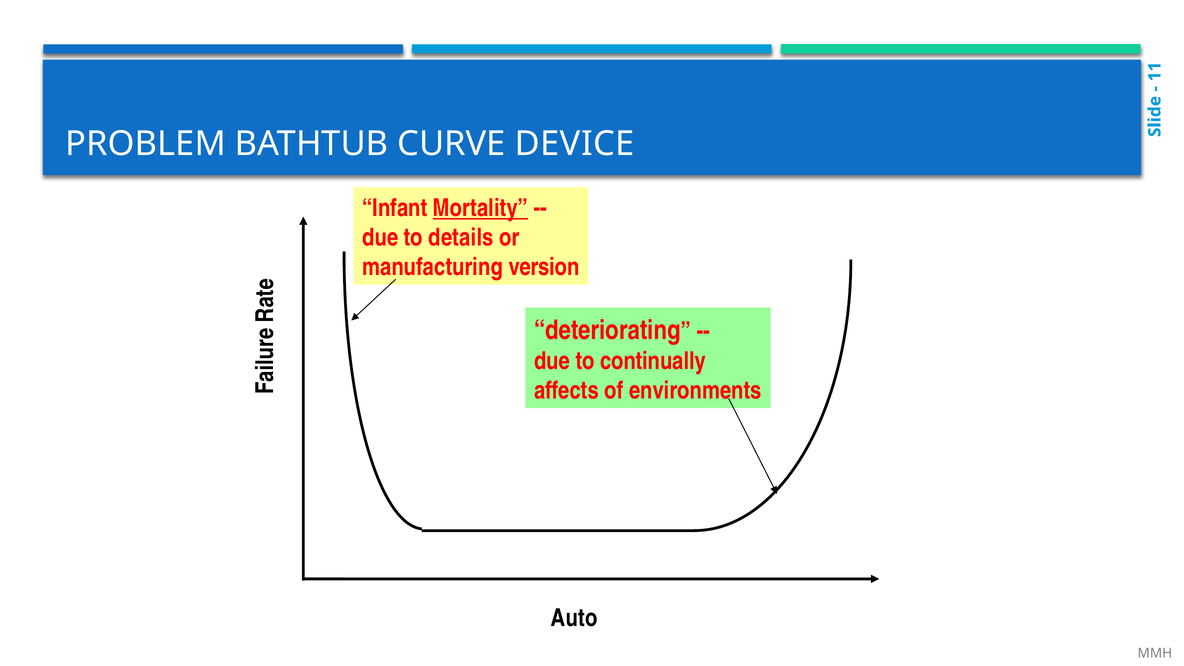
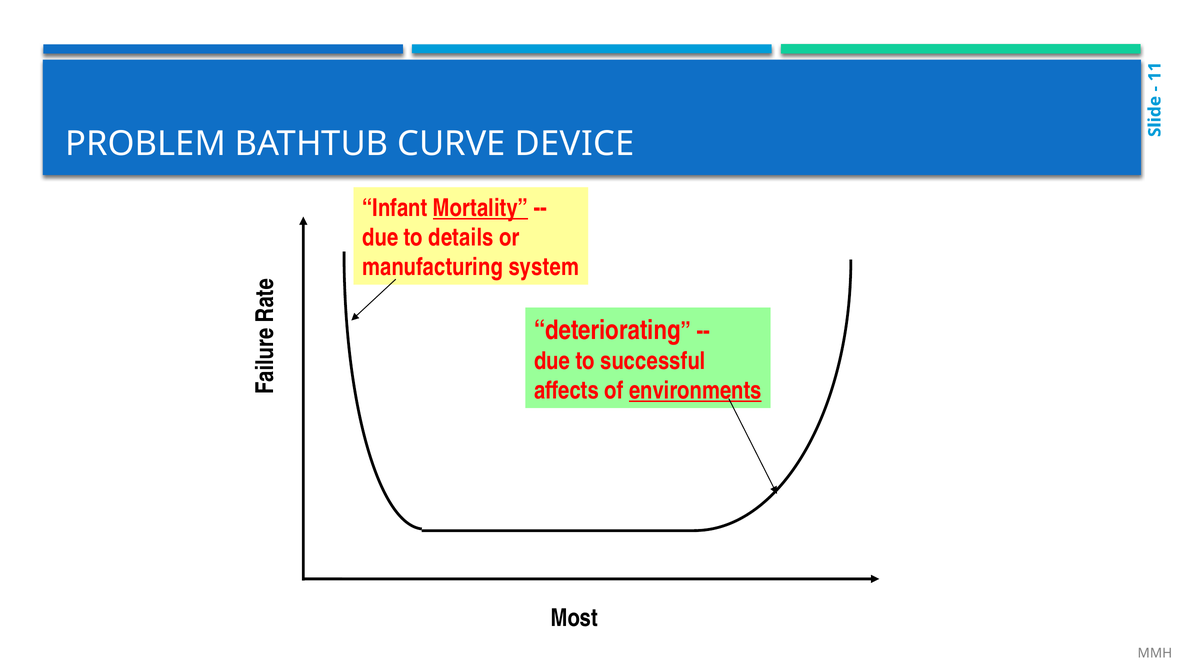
version: version -> system (544, 267)
continually: continually -> successful (653, 361)
environments underline: none -> present (695, 391)
Auto: Auto -> Most (574, 618)
